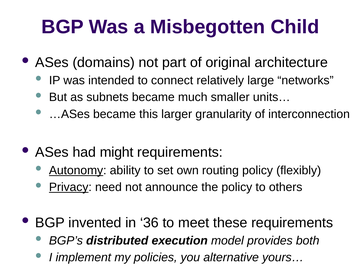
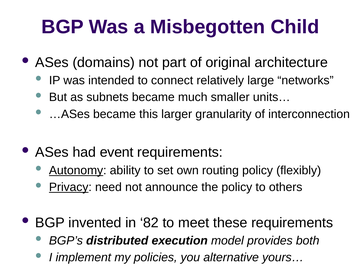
might: might -> event (117, 152)
36: 36 -> 82 (149, 222)
